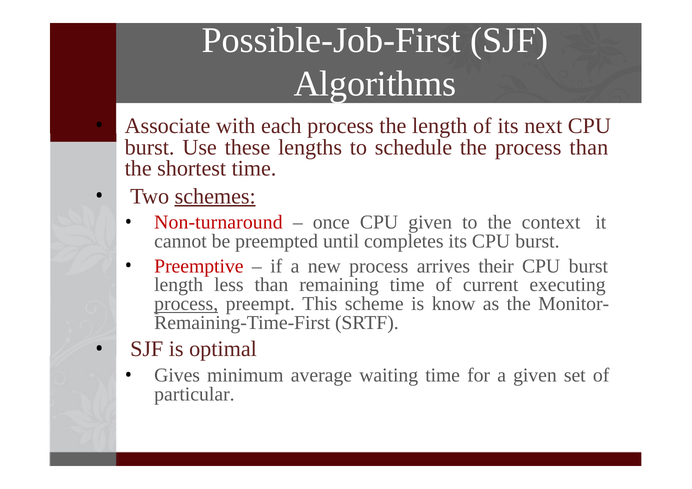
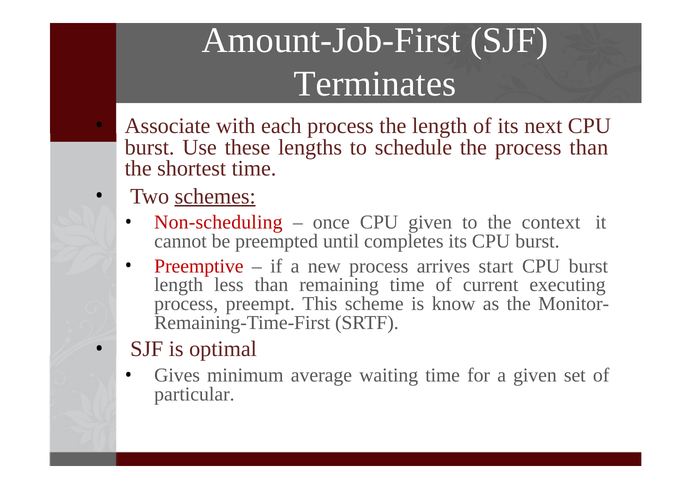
Possible-Job-First: Possible-Job-First -> Amount-Job-First (331, 40)
Algorithms: Algorithms -> Terminates (375, 84)
Non-turnaround: Non-turnaround -> Non-scheduling (218, 223)
their: their -> start (496, 266)
process underline: present -> none (186, 304)
